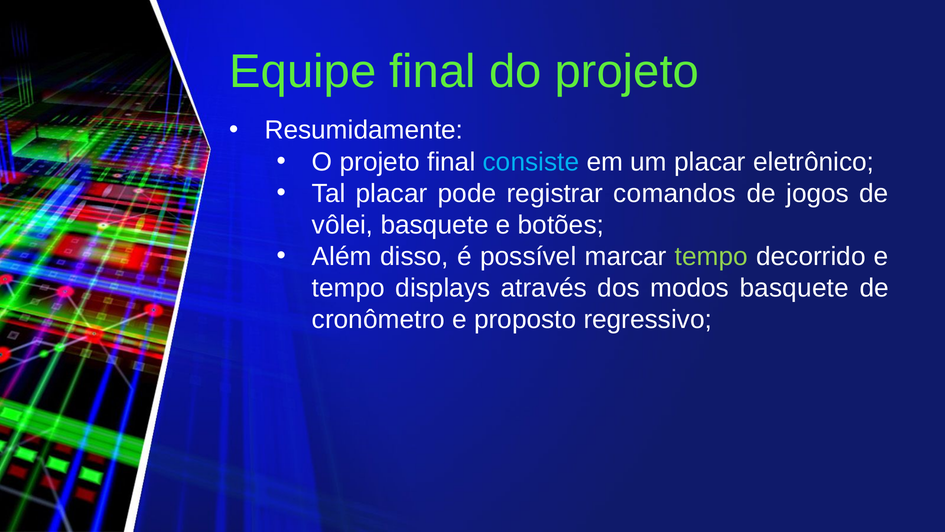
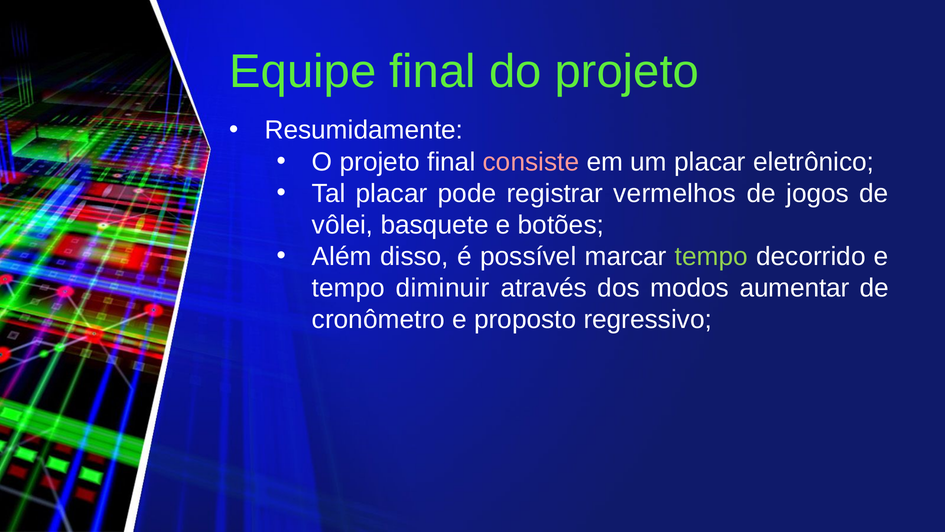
consiste colour: light blue -> pink (531, 162)
comandos: comandos -> vermelhos (675, 193)
displays: displays -> diminuir (443, 288)
modos basquete: basquete -> aumentar (794, 288)
